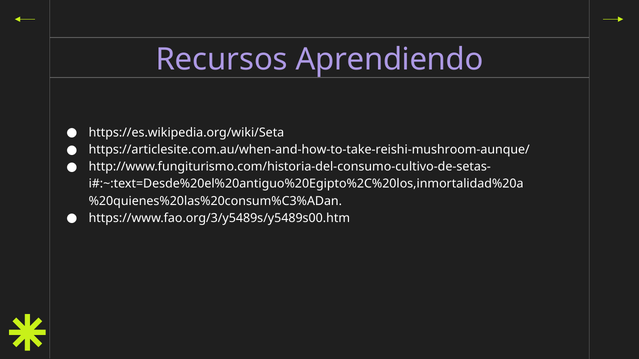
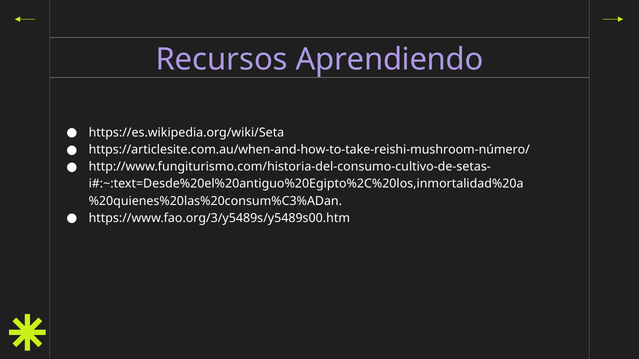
https://articlesite.com.au/when-and-how-to-take-reishi-mushroom-aunque/: https://articlesite.com.au/when-and-how-to-take-reishi-mushroom-aunque/ -> https://articlesite.com.au/when-and-how-to-take-reishi-mushroom-número/ (309, 150)
